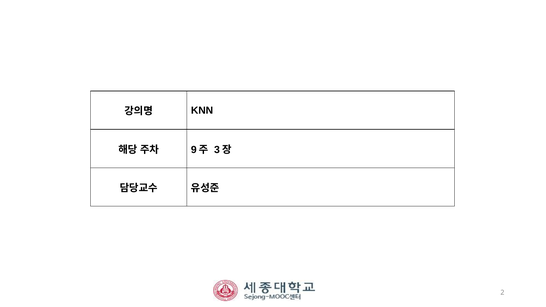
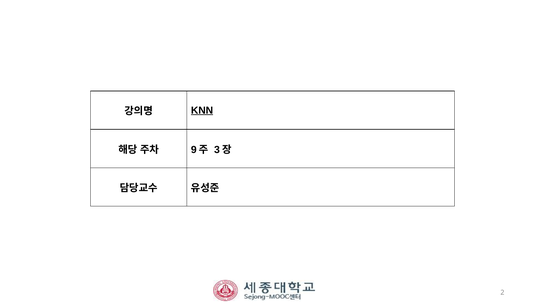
KNN underline: none -> present (202, 110)
